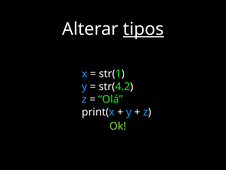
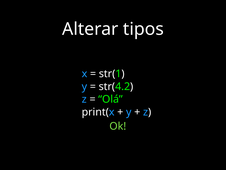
tipos underline: present -> none (143, 29)
